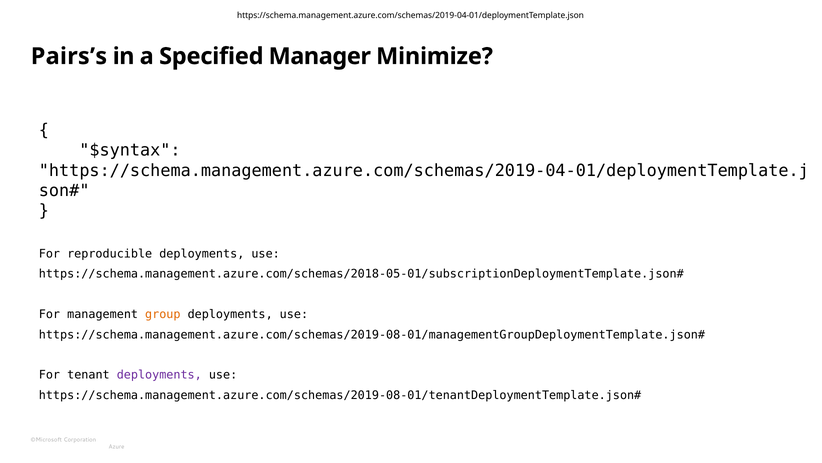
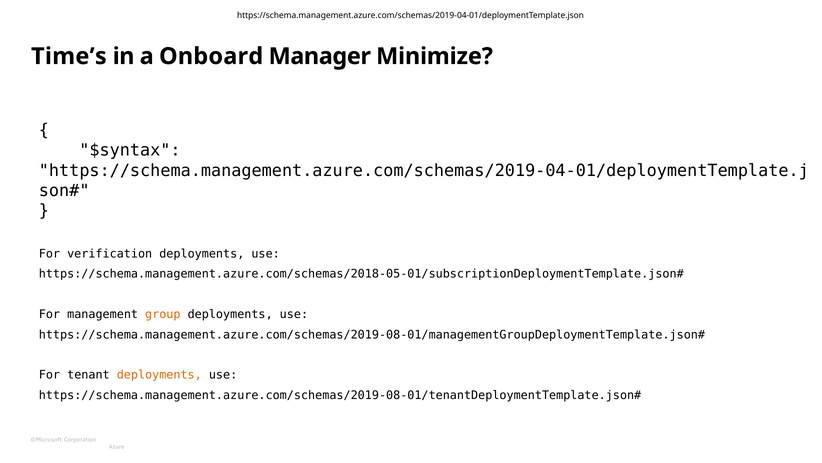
Pairs’s: Pairs’s -> Time’s (69, 56)
Specified: Specified -> Onboard (211, 56)
reproducible: reproducible -> verification (110, 254)
deployments colour: purple -> orange (159, 374)
